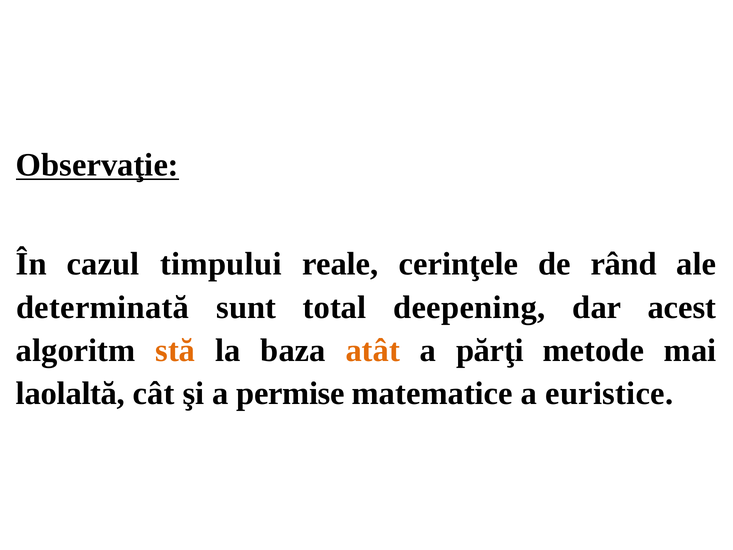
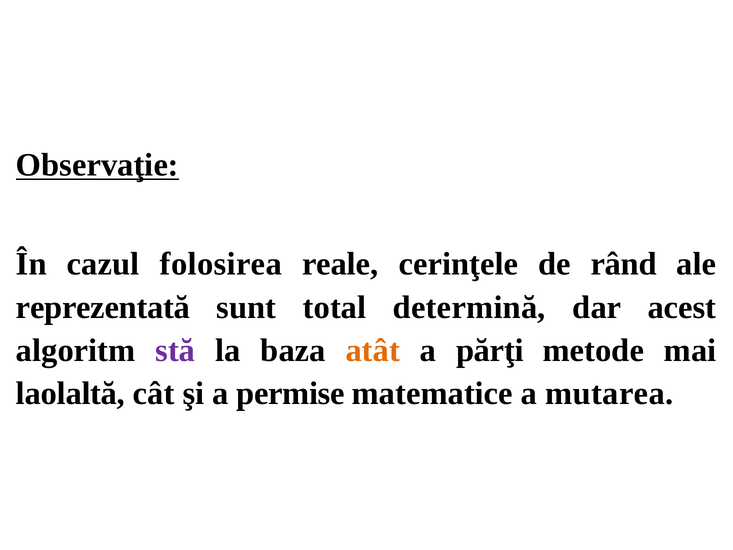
timpului: timpului -> folosirea (221, 264)
determinată: determinată -> reprezentată (103, 307)
deepening: deepening -> determină (469, 307)
stă colour: orange -> purple (175, 350)
euristice: euristice -> mutarea (609, 393)
